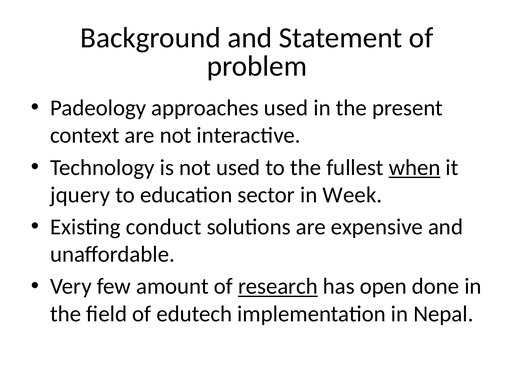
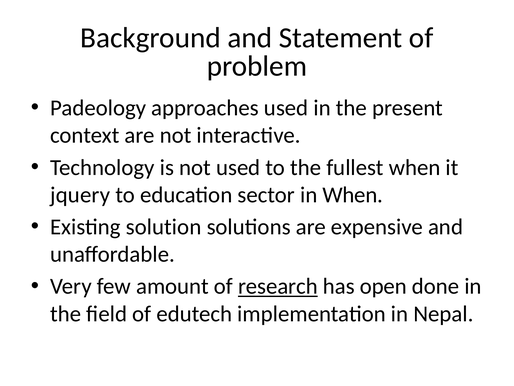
when underline: present -> none (415, 167)
in Week: Week -> When (353, 195)
conduct: conduct -> solution (164, 227)
